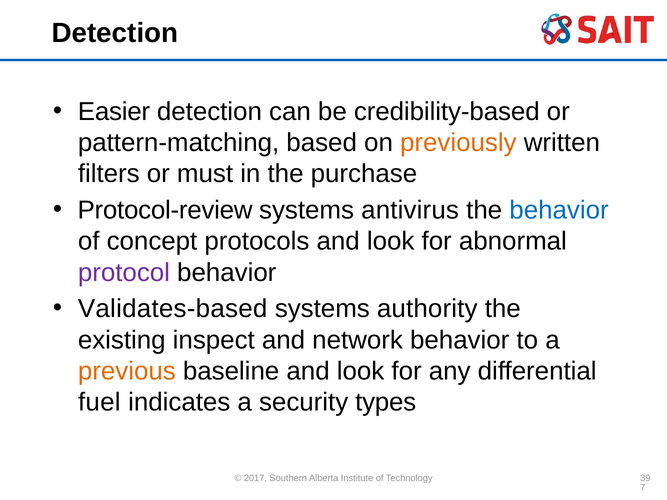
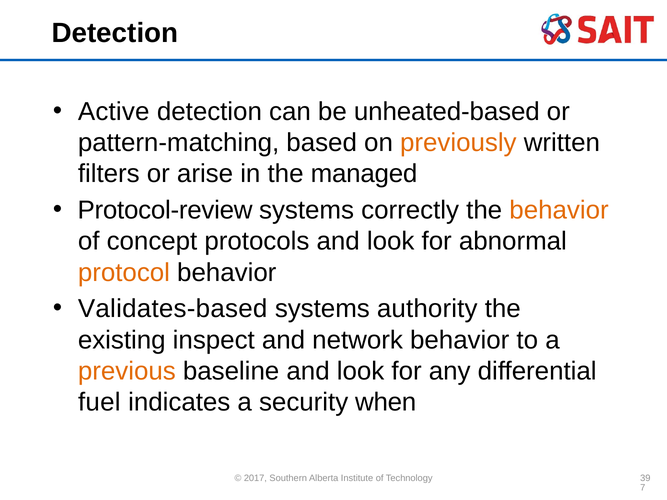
Easier: Easier -> Active (114, 112)
credibility-based: credibility-based -> unheated-based (447, 112)
must: must -> arise (205, 174)
purchase: purchase -> managed (364, 174)
antivirus: antivirus -> correctly (410, 210)
behavior colour: blue -> orange (559, 210)
protocol colour: purple -> orange (124, 273)
types: types -> when (386, 402)
